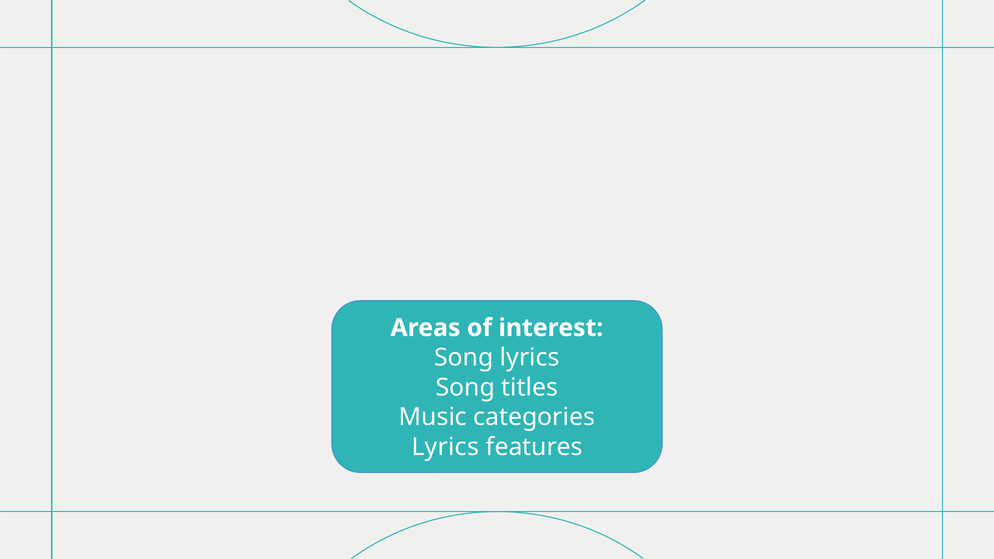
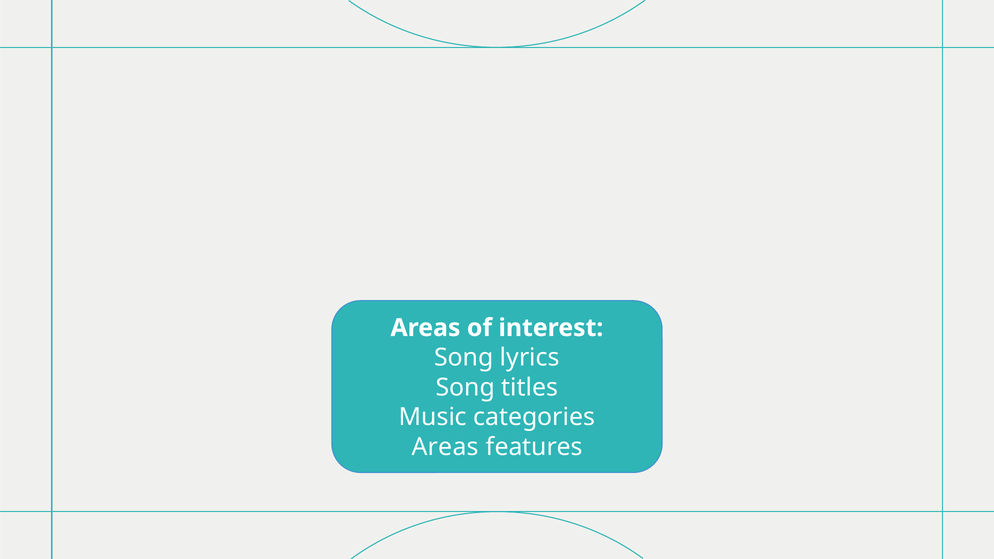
Lyrics: Lyrics -> Areas (445, 447)
